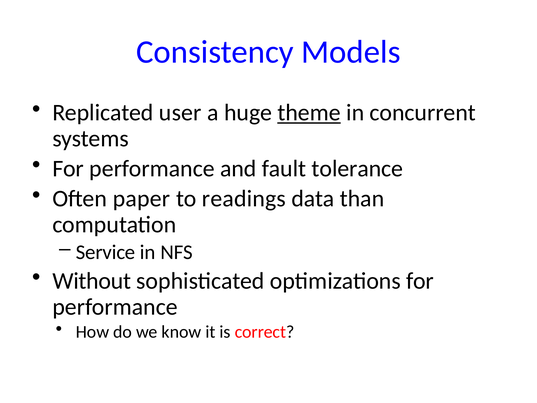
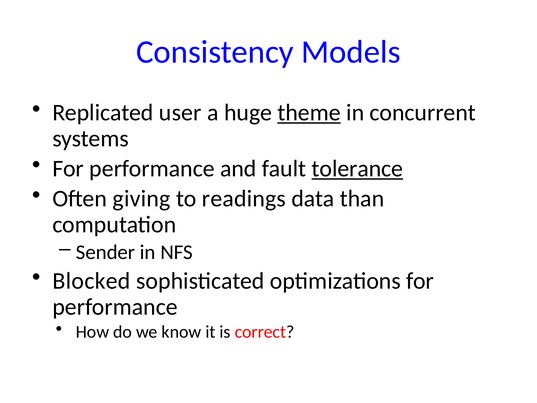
tolerance underline: none -> present (357, 169)
paper: paper -> giving (141, 199)
Service: Service -> Sender (106, 252)
Without: Without -> Blocked (92, 281)
